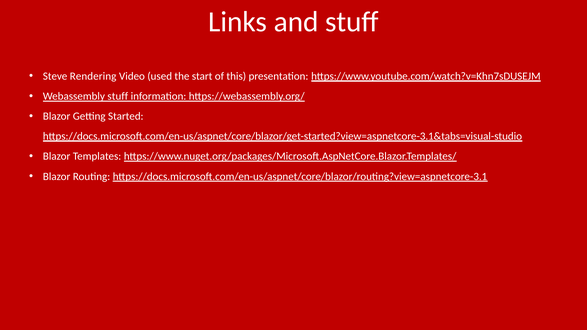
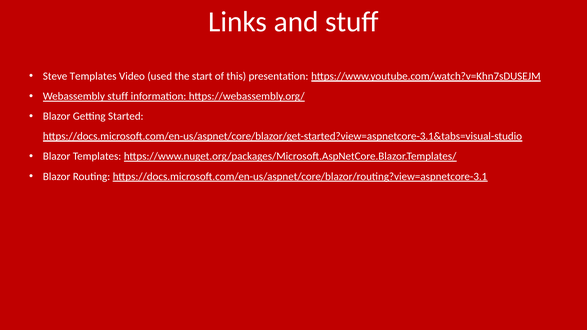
Steve Rendering: Rendering -> Templates (93, 76)
